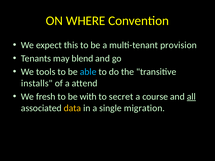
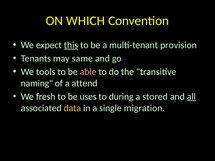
WHERE: WHERE -> WHICH (86, 21)
this underline: none -> present (71, 45)
blend: blend -> same (82, 58)
able colour: light blue -> pink (88, 72)
installs: installs -> naming (37, 83)
with: with -> uses (88, 97)
secret: secret -> during (121, 97)
course: course -> stored (155, 97)
